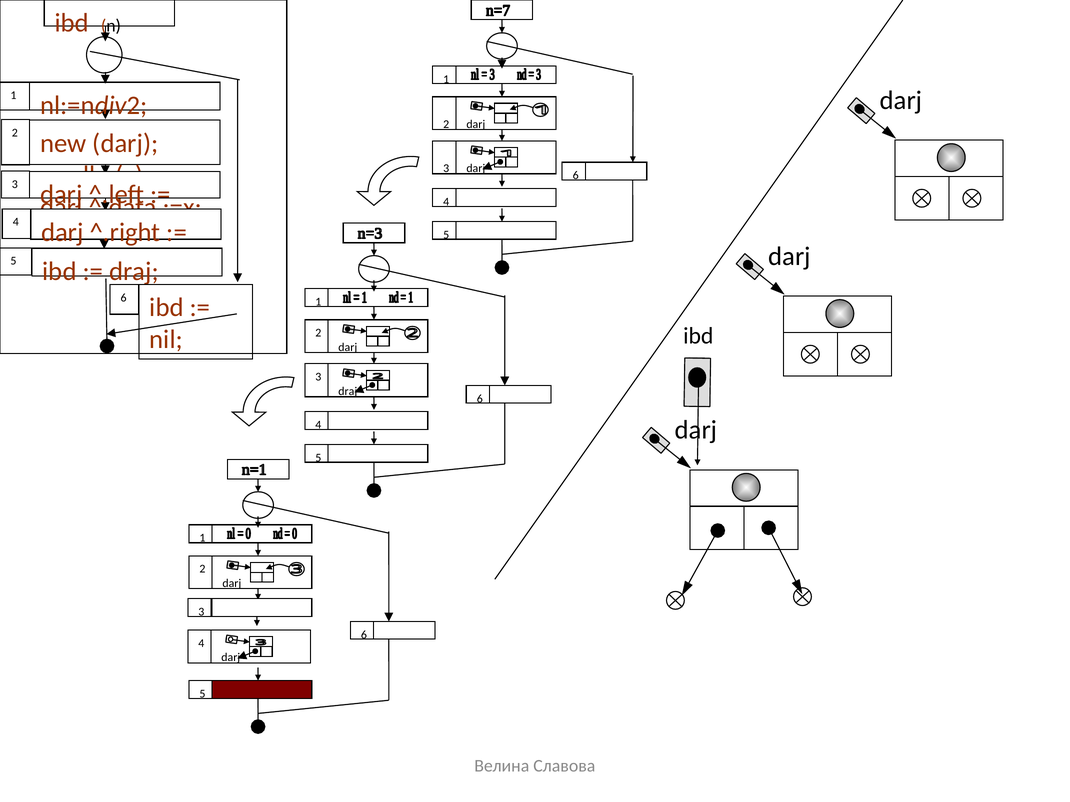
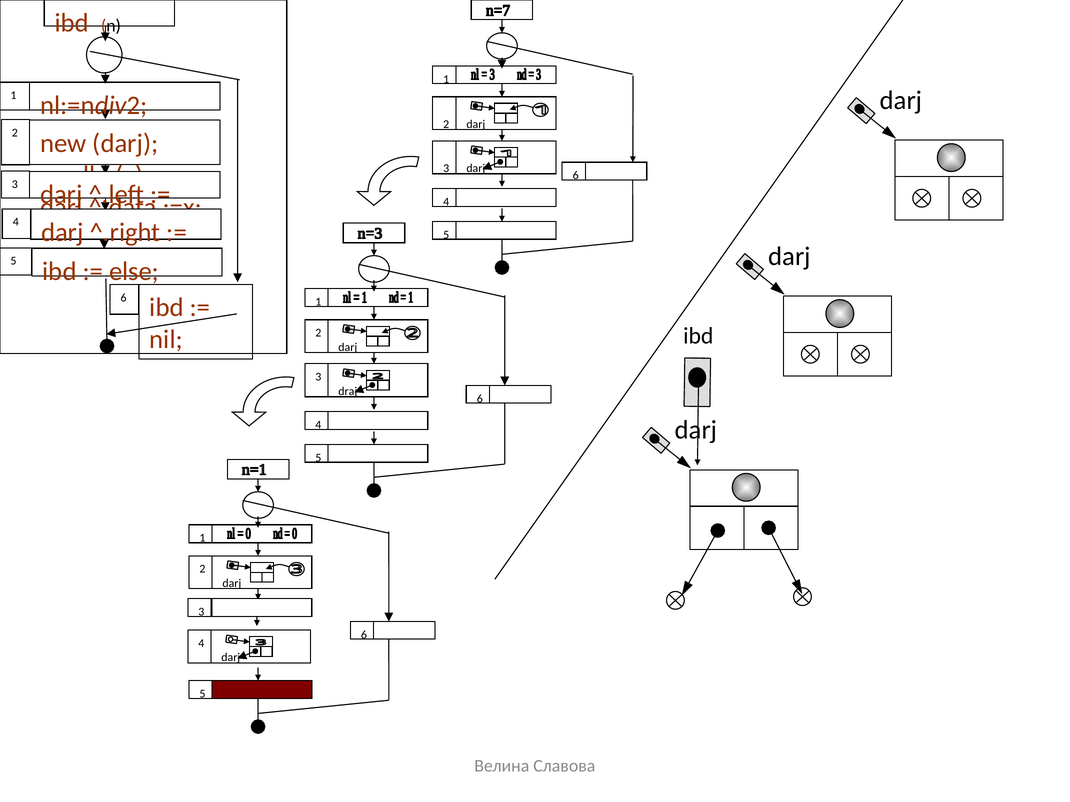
draj: draj -> else (134, 272)
